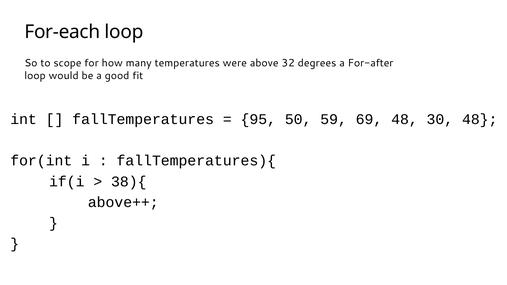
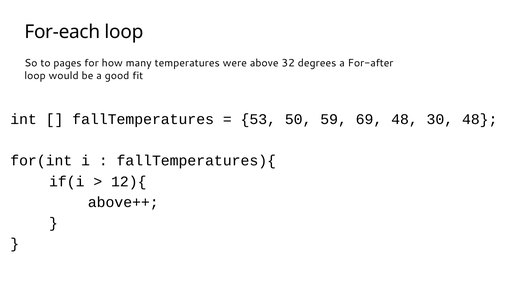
scope: scope -> pages (67, 63)
95: 95 -> 53 (258, 119)
38){: 38){ -> 12){ (129, 182)
